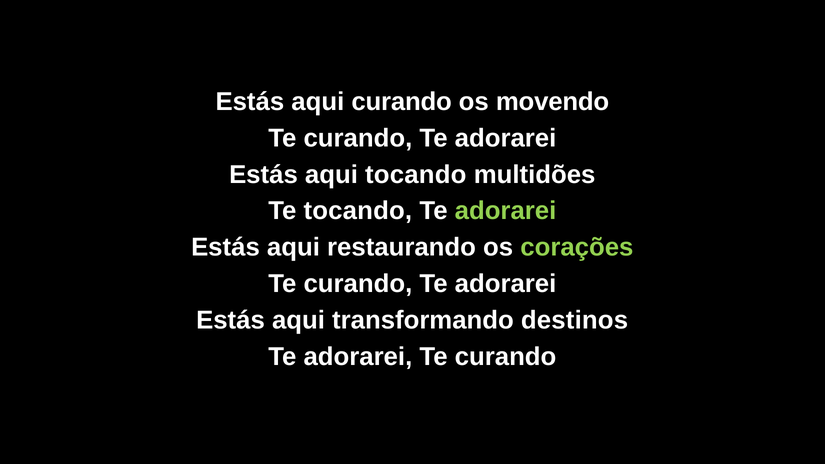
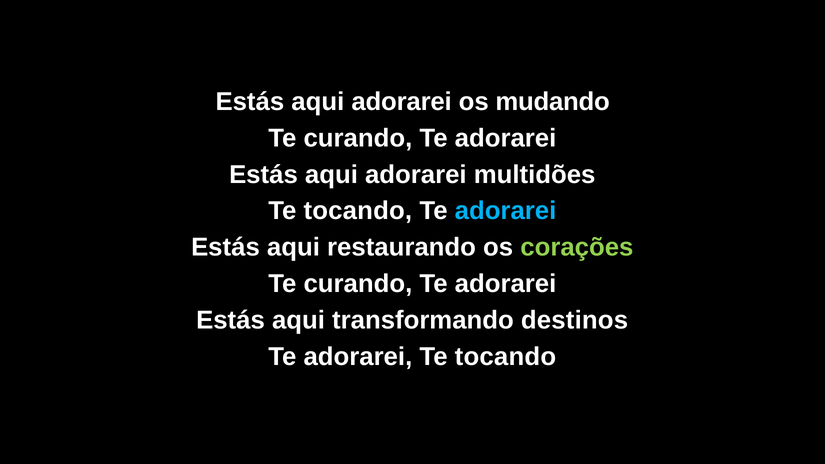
curando: curando -> adorarei (402, 102)
movendo: movendo -> mudando (553, 102)
tocando: tocando -> adorarei (416, 175)
adorarei colour: light green -> light blue (506, 211)
adorarei Te curando: curando -> tocando (505, 357)
